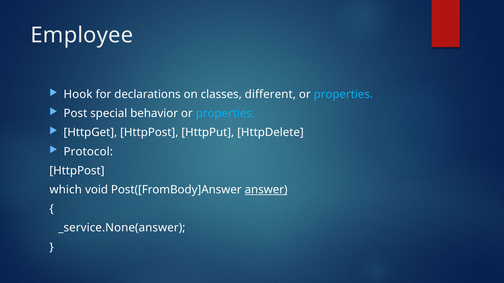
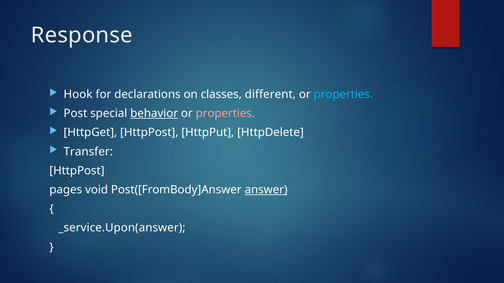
Employee: Employee -> Response (82, 35)
behavior underline: none -> present (154, 114)
properties colour: light blue -> pink (225, 114)
Protocol: Protocol -> Transfer (88, 152)
which: which -> pages (66, 190)
_service.None(answer: _service.None(answer -> _service.Upon(answer (122, 228)
